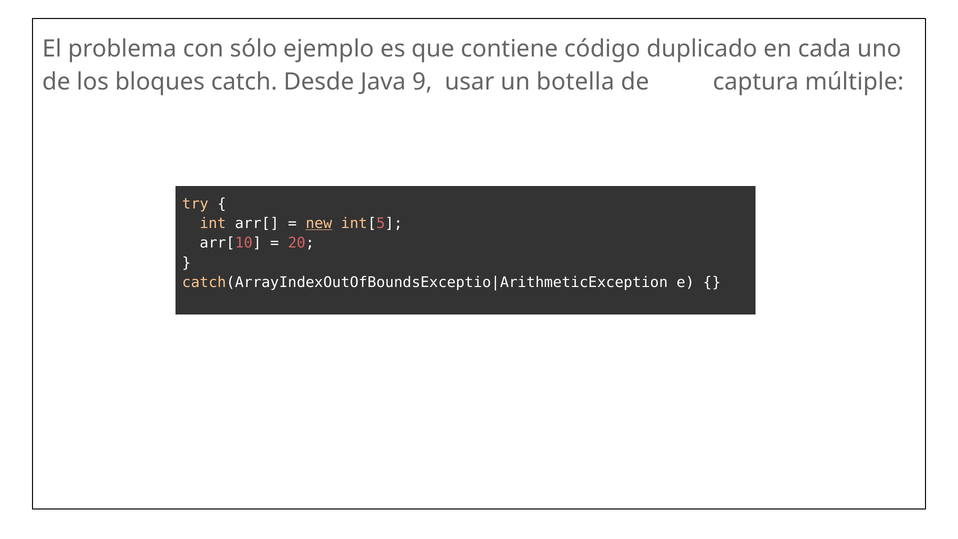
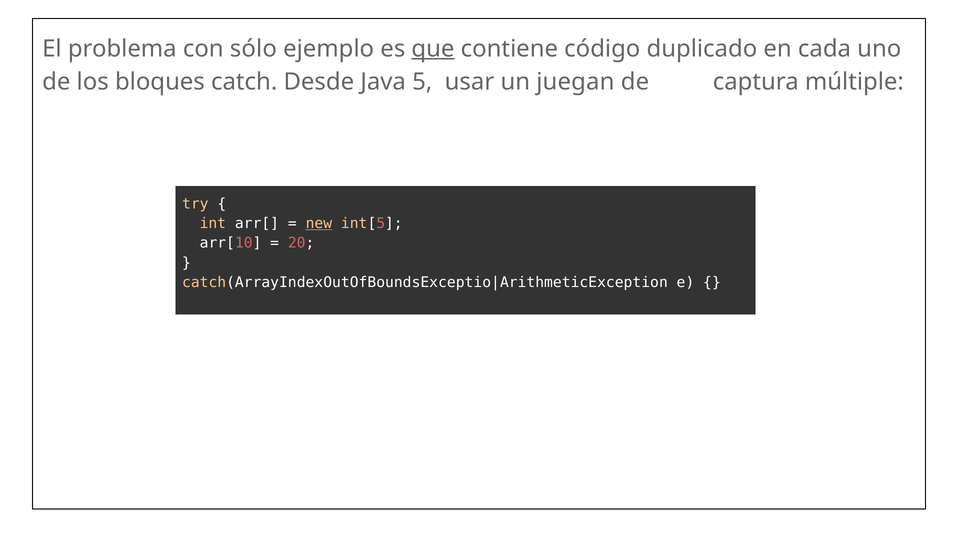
que underline: none -> present (433, 49)
9: 9 -> 5 (422, 82)
botella: botella -> juegan (575, 82)
